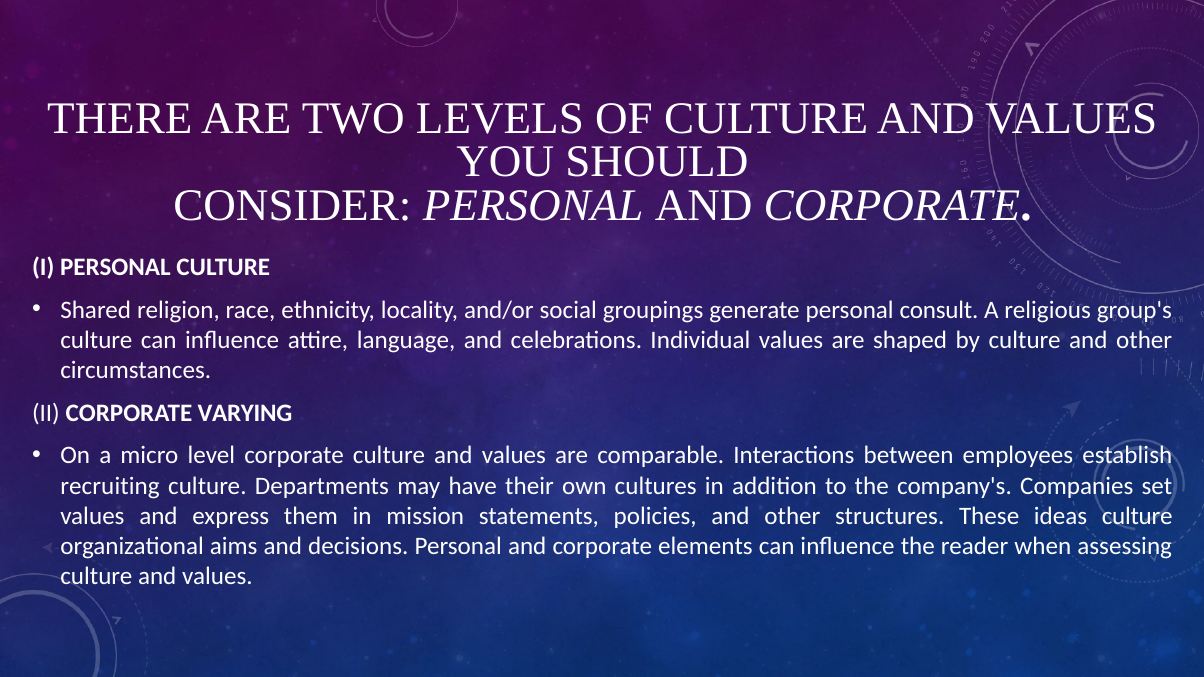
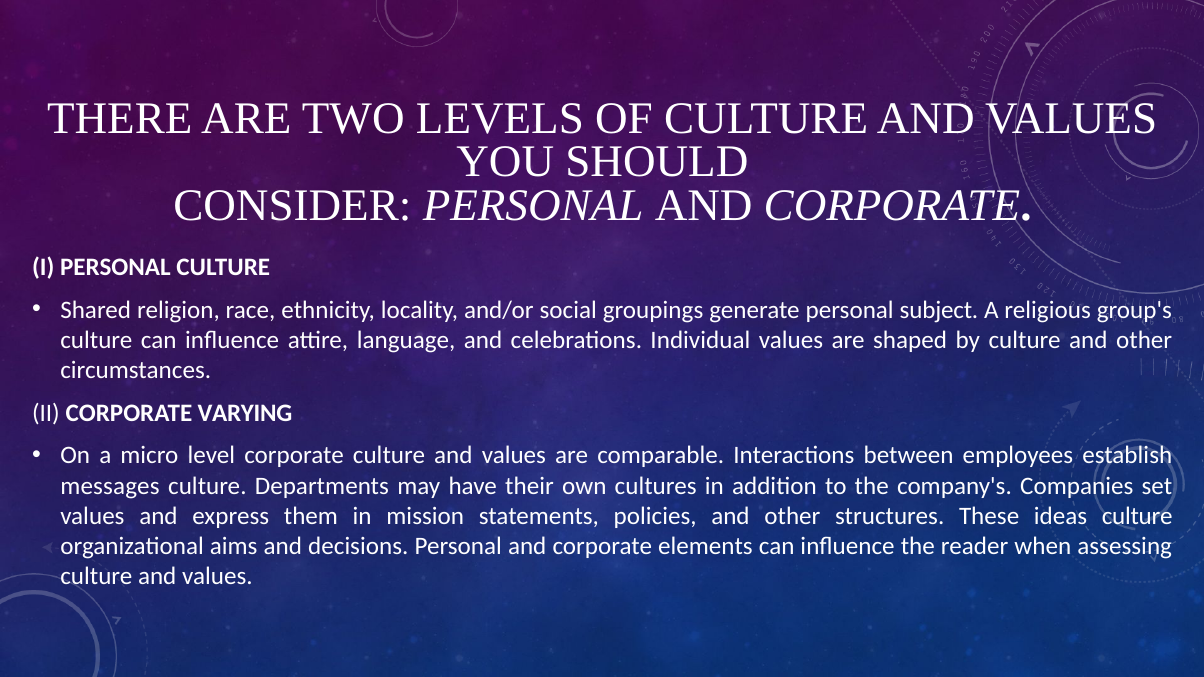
consult: consult -> subject (939, 310)
recruiting: recruiting -> messages (110, 486)
